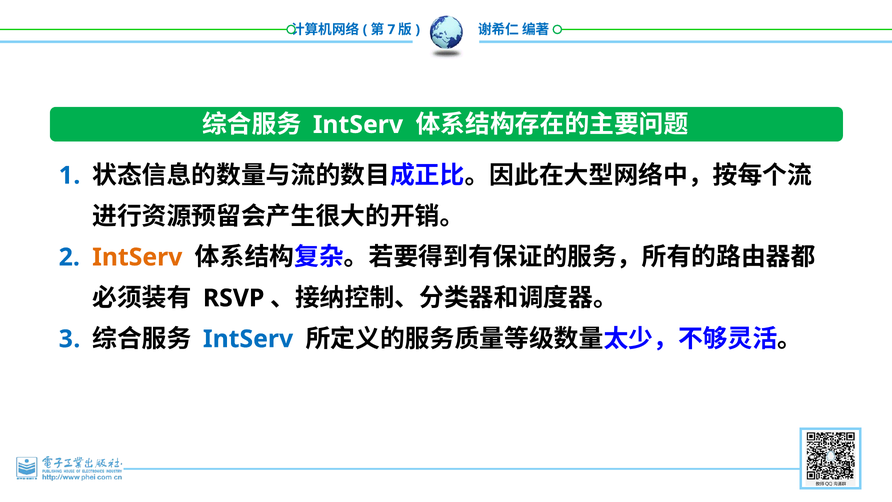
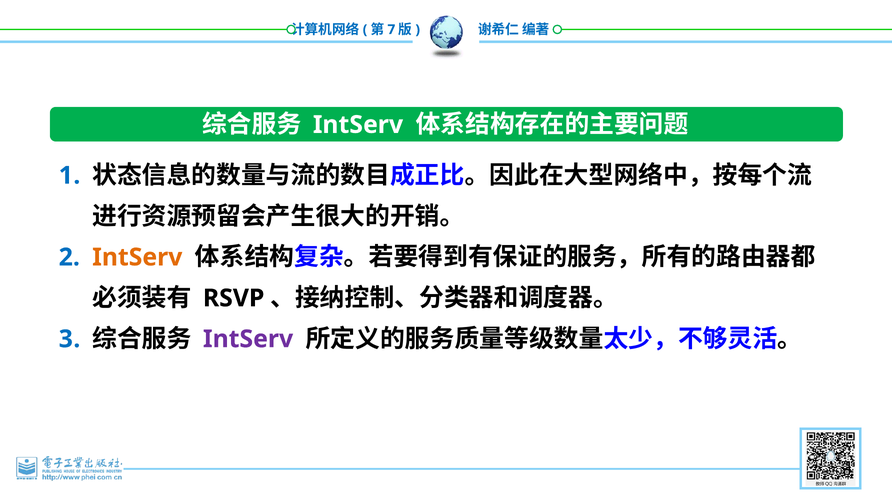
IntServ colour: blue -> purple (248, 339)
